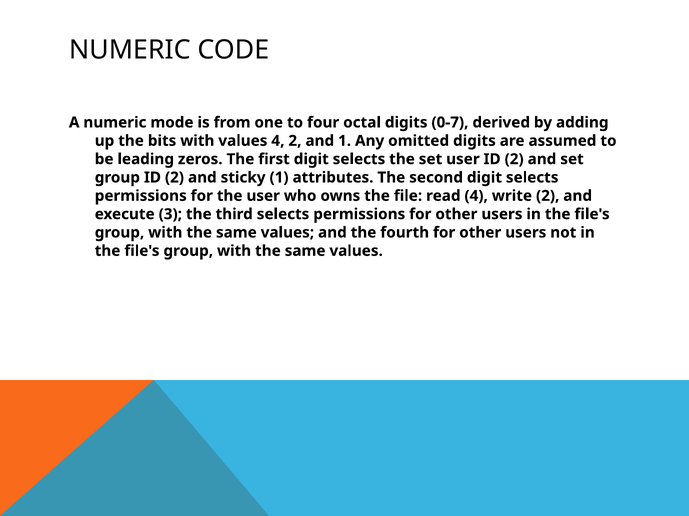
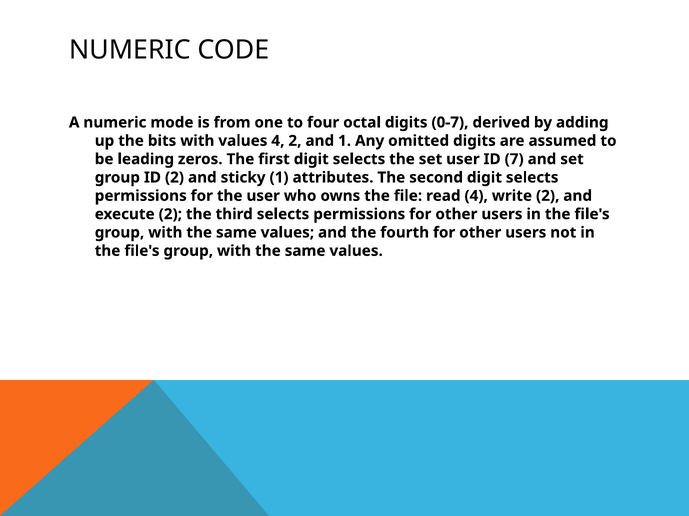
user ID 2: 2 -> 7 (514, 159)
execute 3: 3 -> 2 (170, 214)
